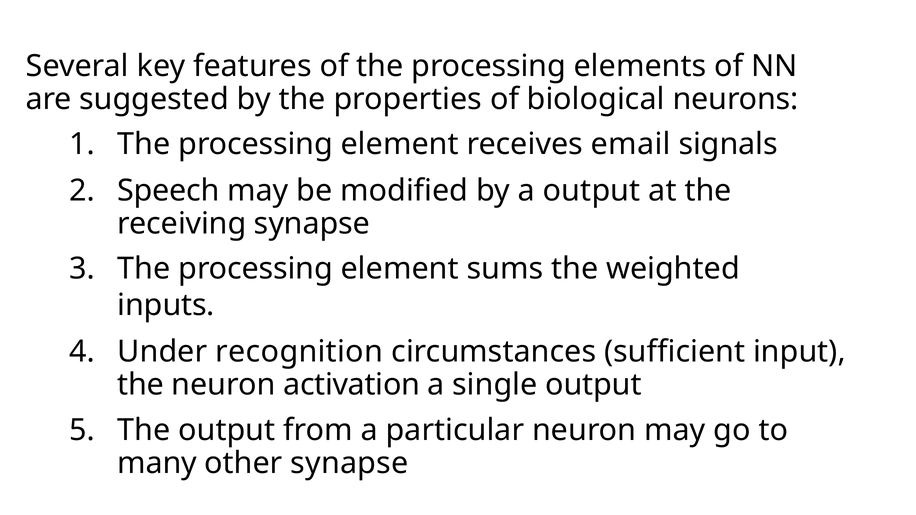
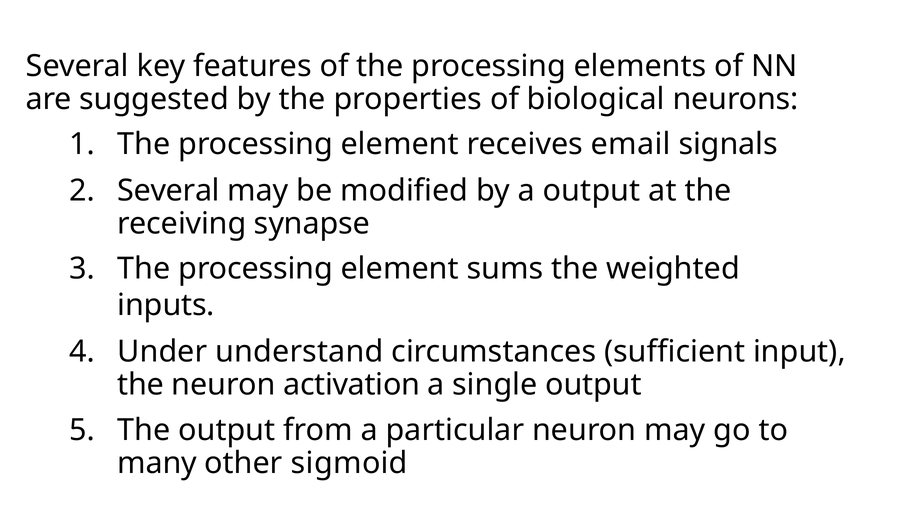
Speech: Speech -> Several (169, 191)
recognition: recognition -> understand (299, 352)
other synapse: synapse -> sigmoid (349, 463)
